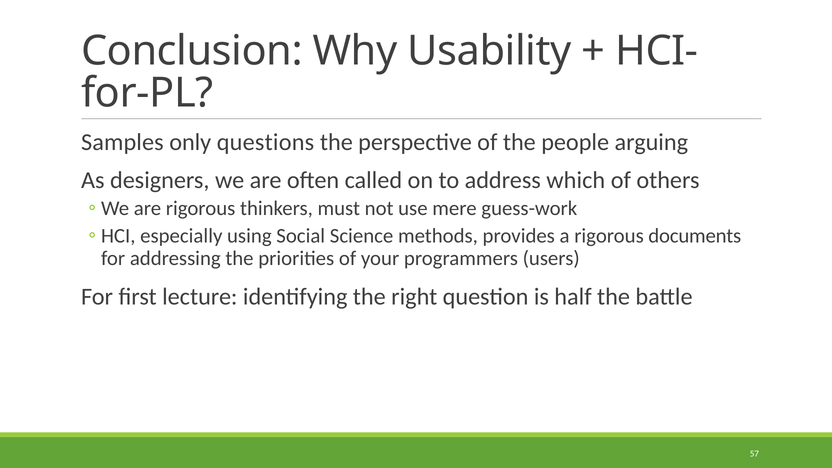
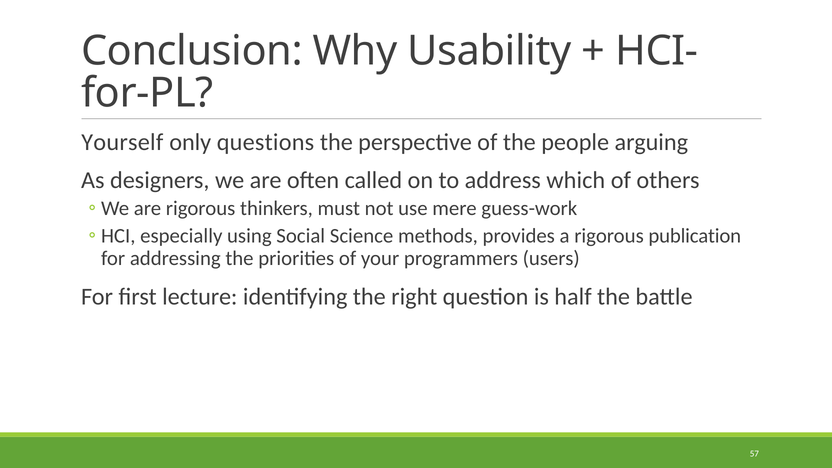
Samples: Samples -> Yourself (122, 142)
documents: documents -> publication (695, 236)
